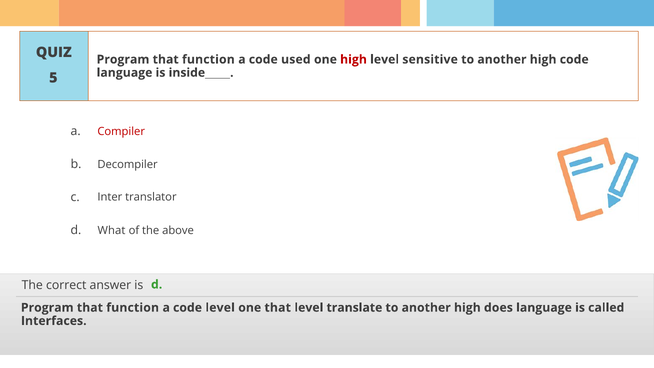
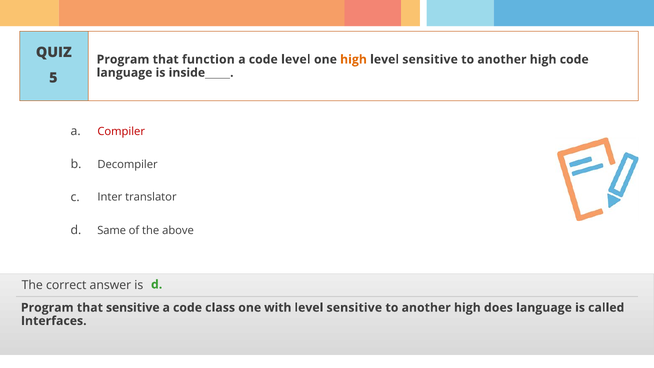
code used: used -> level (296, 59)
high colour: red -> orange (353, 59)
What: What -> Same (112, 230)
function: function -> sensitive (133, 308)
code level: level -> class (220, 308)
one that: that -> with (278, 308)
translate: translate -> sensitive (354, 308)
